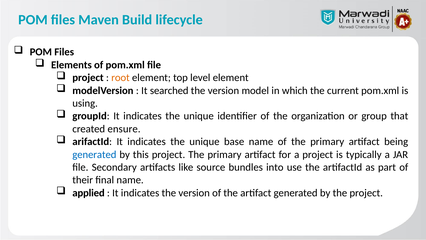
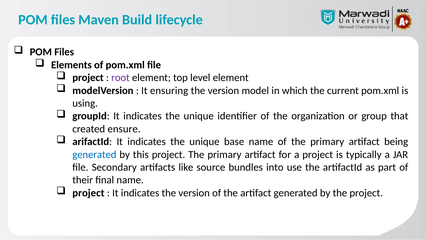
root colour: orange -> purple (120, 78)
searched: searched -> ensuring (169, 90)
applied: applied -> project (88, 193)
